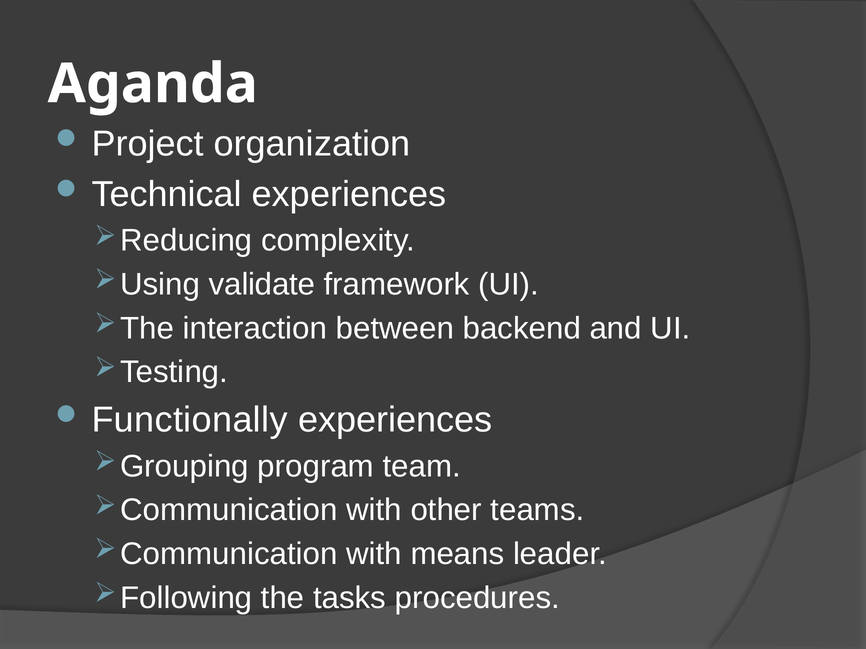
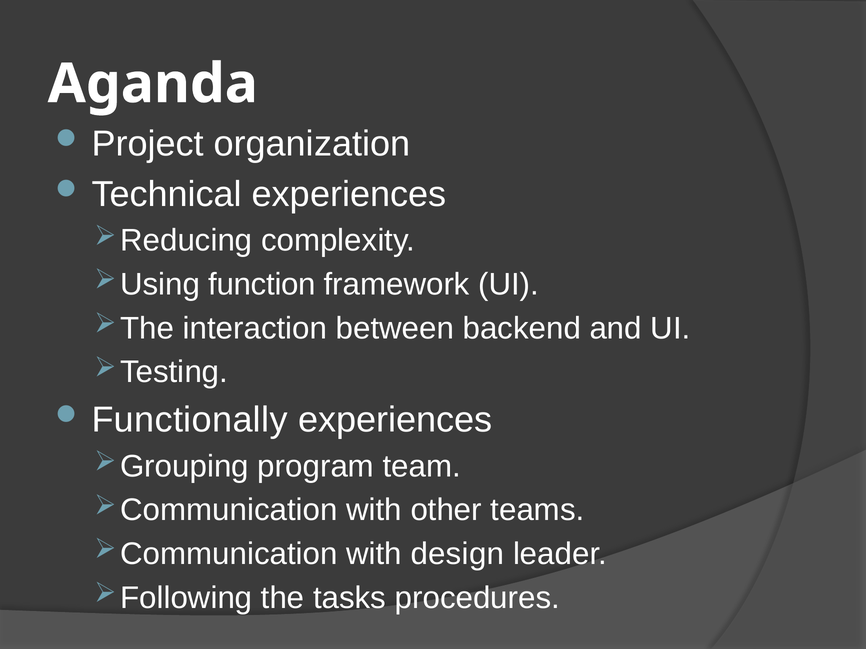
validate: validate -> function (262, 285)
means: means -> design (457, 554)
